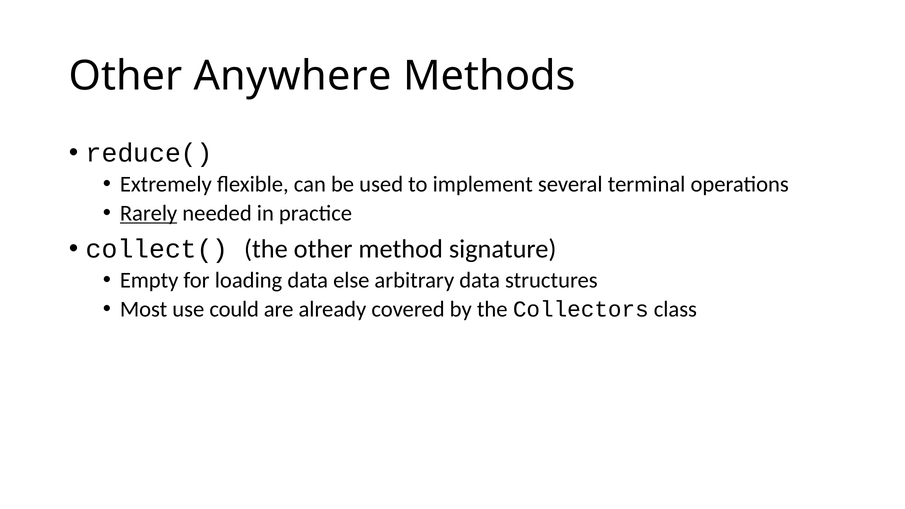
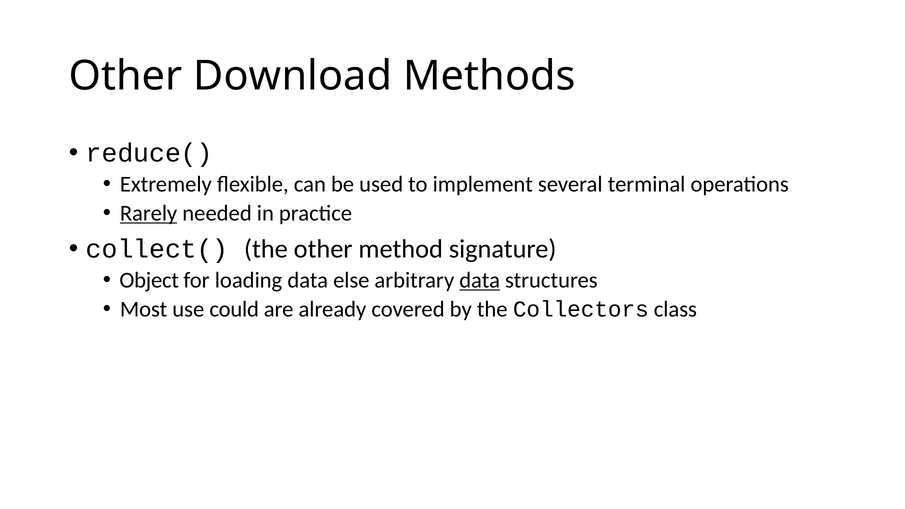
Anywhere: Anywhere -> Download (293, 76)
Empty: Empty -> Object (149, 280)
data underline: none -> present (480, 280)
